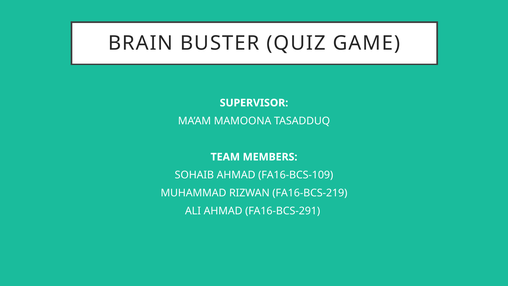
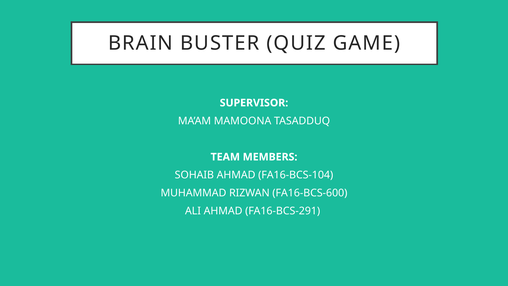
FA16-BCS-109: FA16-BCS-109 -> FA16-BCS-104 (296, 175)
FA16-BCS-219: FA16-BCS-219 -> FA16-BCS-600 (310, 193)
